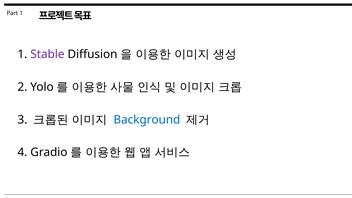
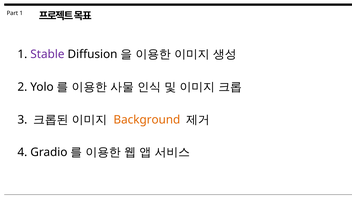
Background colour: blue -> orange (147, 120)
